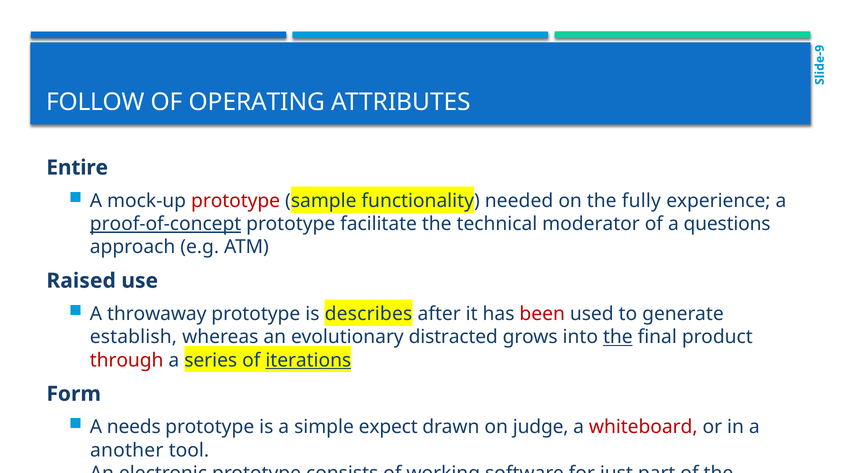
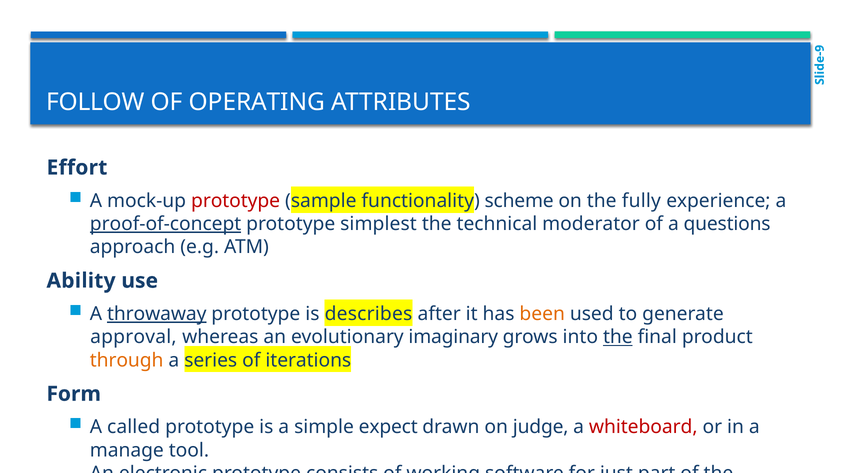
Entire: Entire -> Effort (77, 168)
needed: needed -> scheme (519, 201)
facilitate: facilitate -> simplest (378, 224)
Raised: Raised -> Ability (81, 281)
throwaway underline: none -> present (157, 314)
been colour: red -> orange (542, 314)
establish: establish -> approval (133, 337)
distracted: distracted -> imaginary (453, 337)
through colour: red -> orange (127, 360)
iterations underline: present -> none (308, 360)
needs: needs -> called (134, 427)
another: another -> manage (127, 450)
